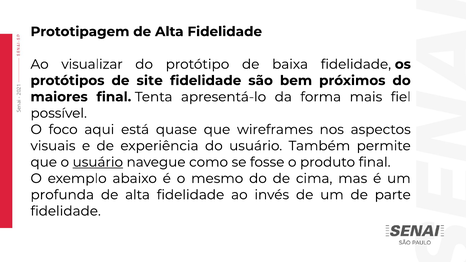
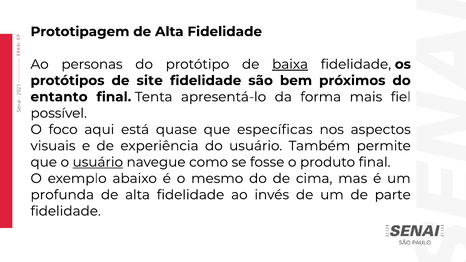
visualizar: visualizar -> personas (92, 64)
baixa underline: none -> present (290, 64)
maiores: maiores -> entanto (59, 97)
wireframes: wireframes -> específicas (275, 130)
